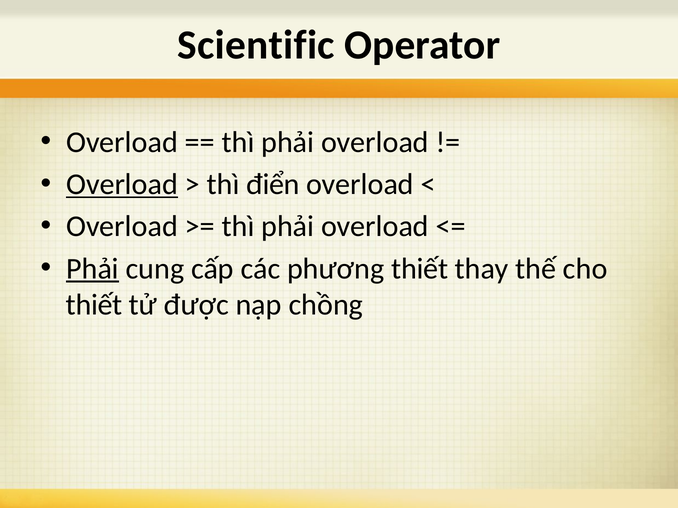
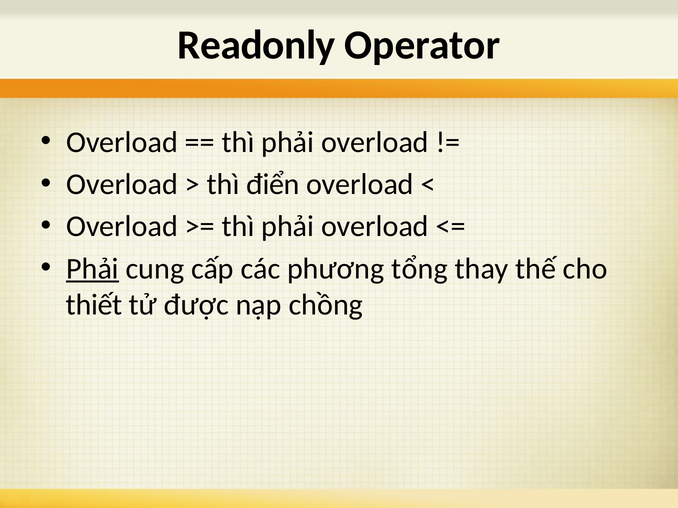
Scientific: Scientific -> Readonly (256, 45)
Overload underline: present -> none (122, 184)
phương thiết: thiết -> tổng (420, 269)
